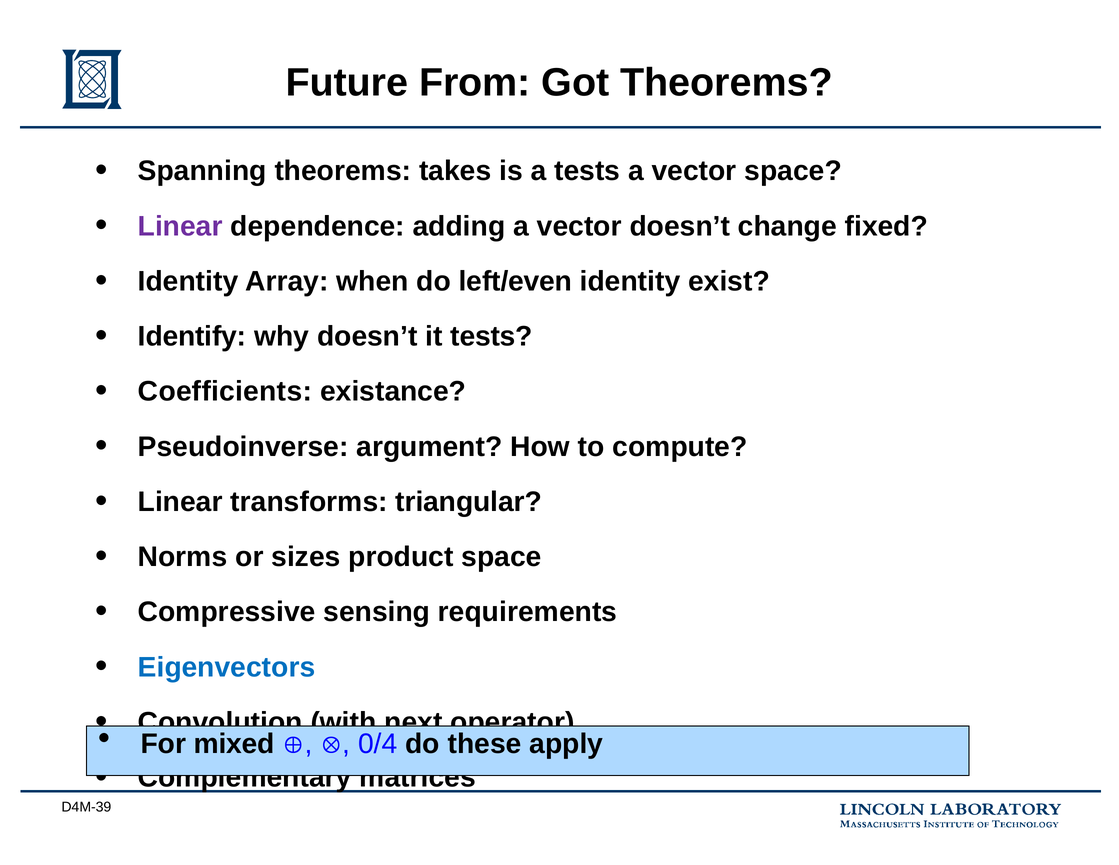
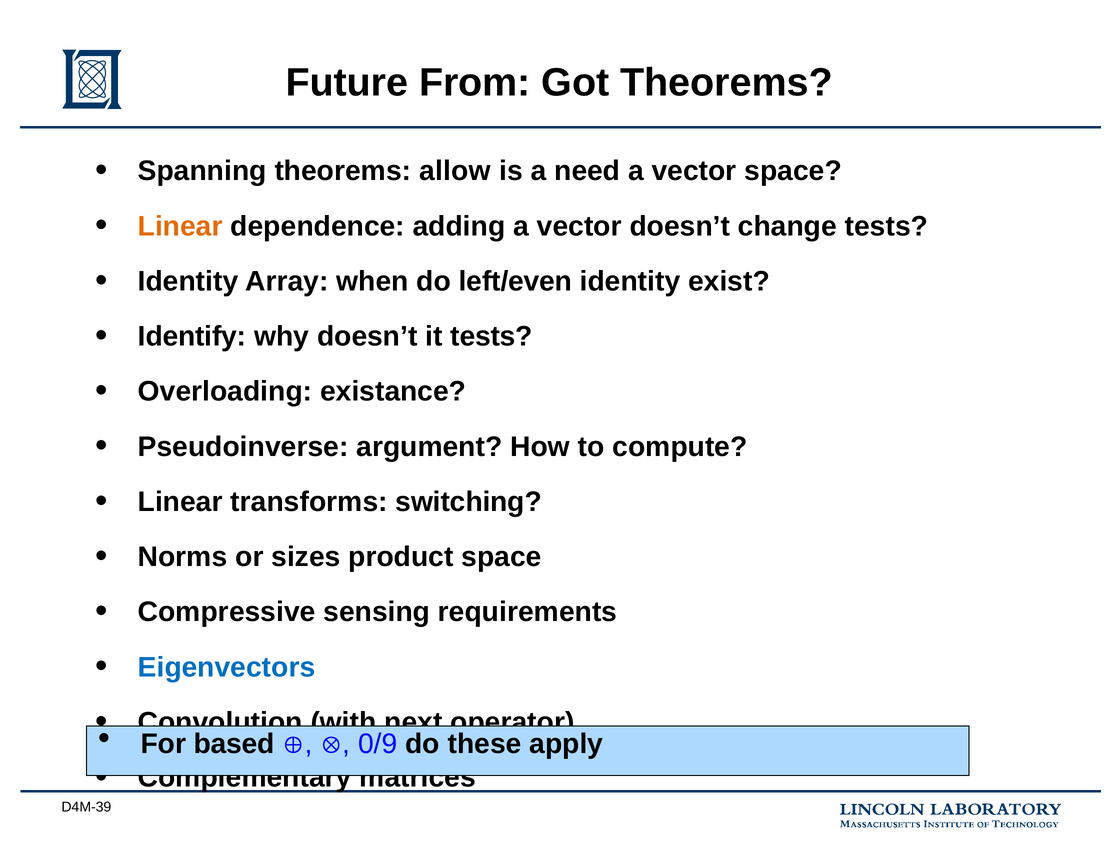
takes: takes -> allow (455, 171)
a tests: tests -> need (587, 171)
Linear colour: purple -> orange (180, 226)
change fixed: fixed -> tests (886, 226)
Coefficients: Coefficients -> Overloading (225, 391)
triangular: triangular -> switching (469, 502)
mixed: mixed -> based (234, 744)
0/4: 0/4 -> 0/9 (378, 744)
